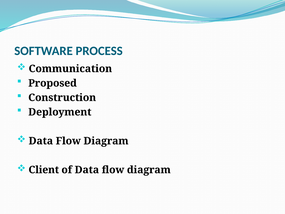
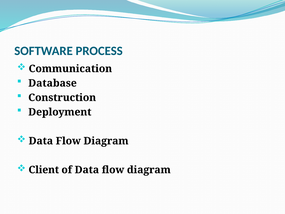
Proposed: Proposed -> Database (53, 83)
